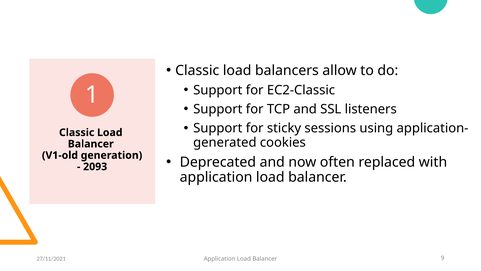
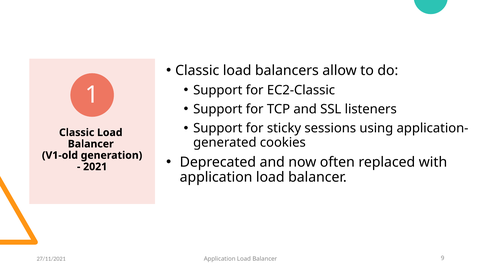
2093: 2093 -> 2021 (95, 166)
